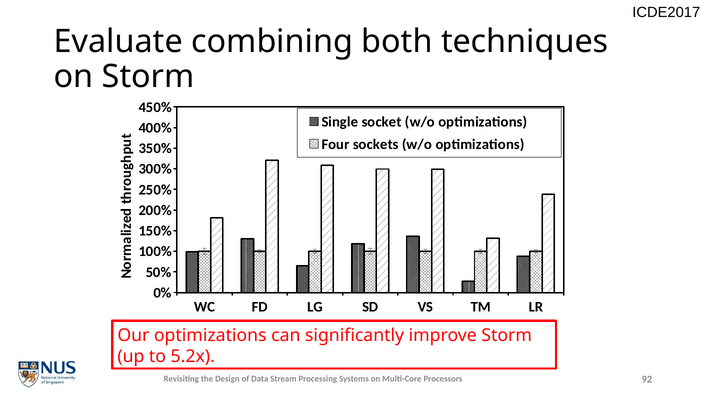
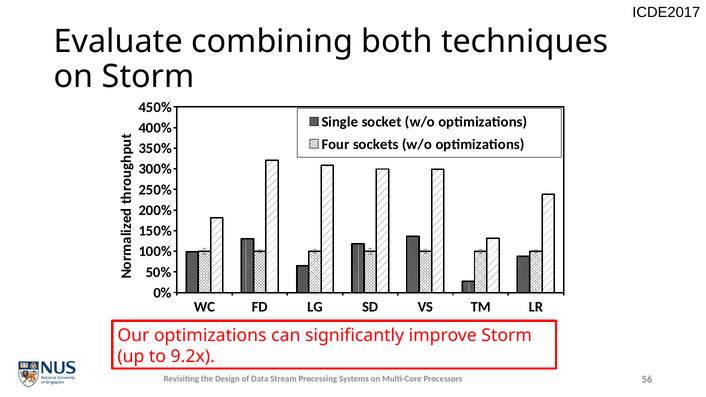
5.2x: 5.2x -> 9.2x (193, 357)
92: 92 -> 56 (647, 379)
